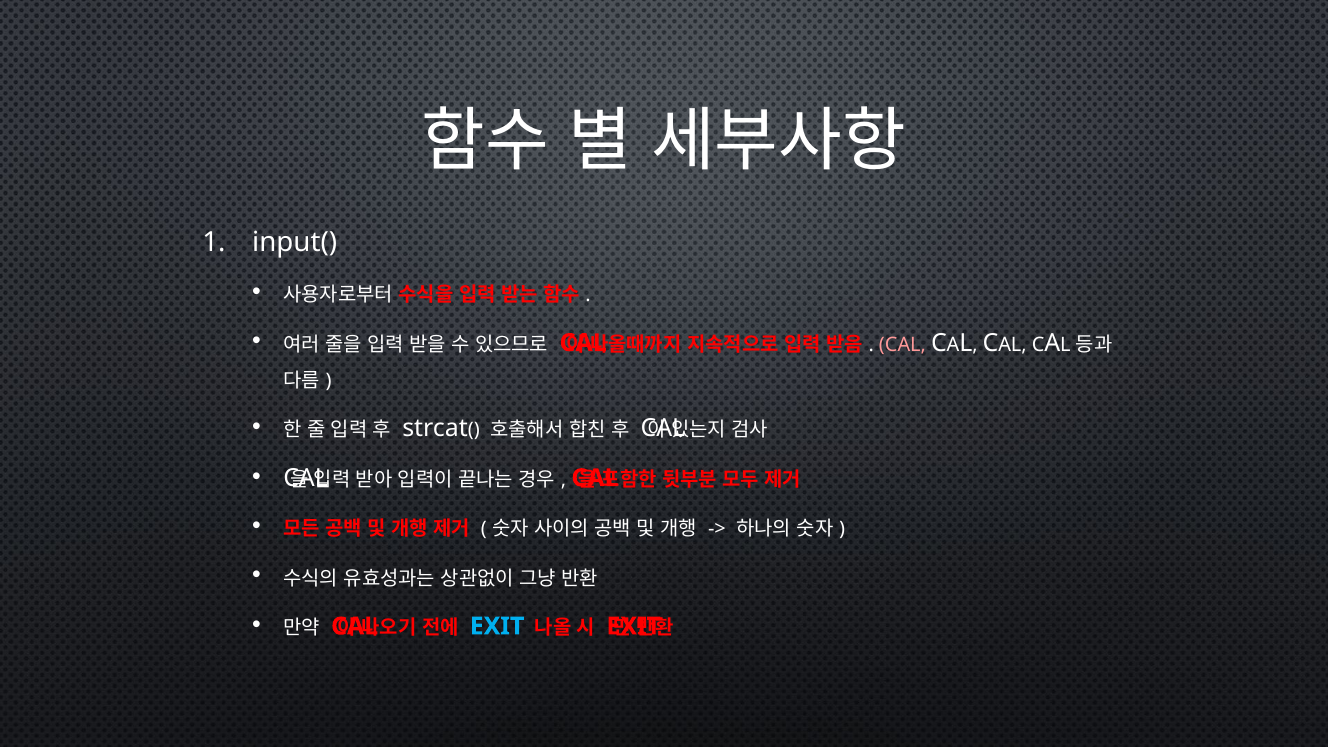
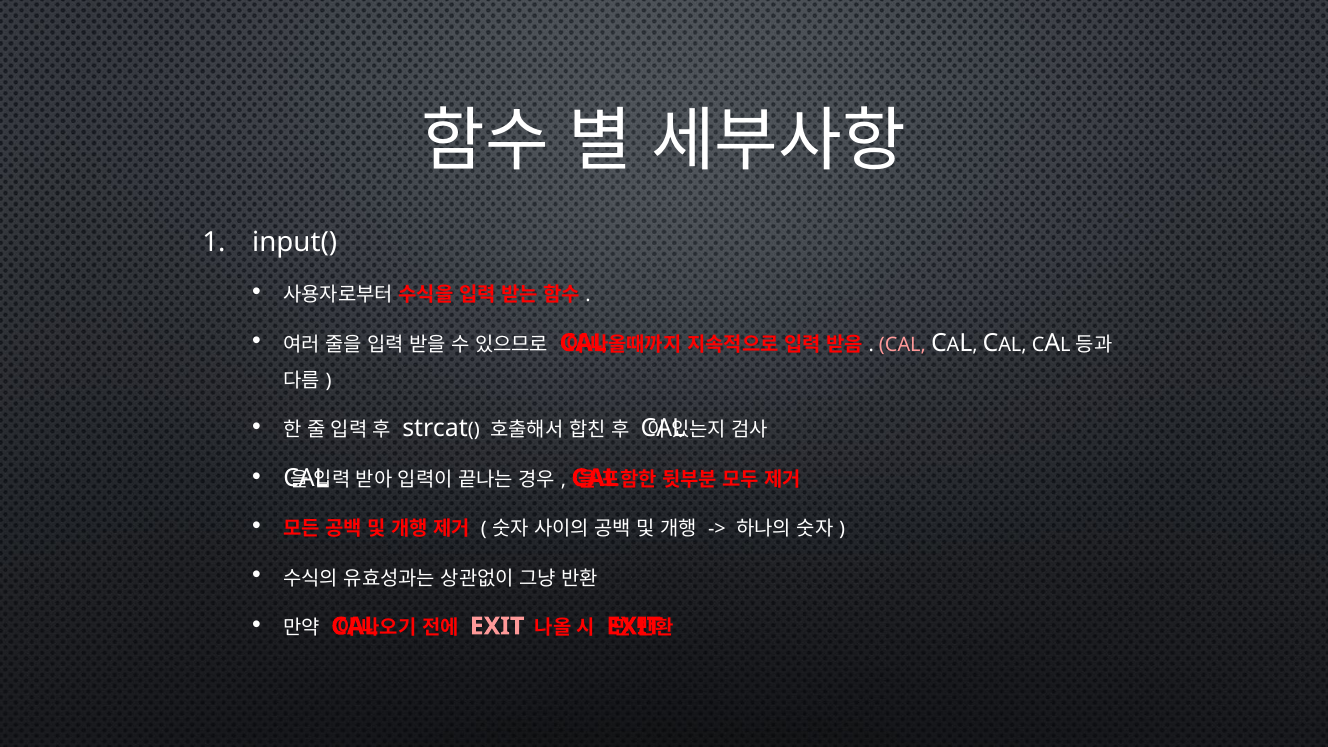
EXIT colour: light blue -> pink (497, 626)
